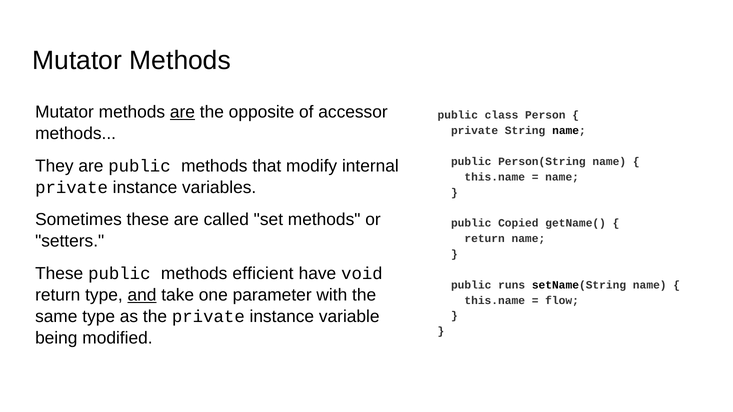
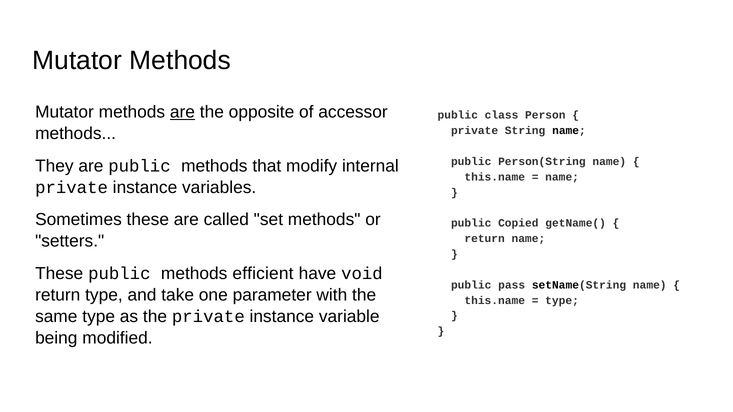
runs: runs -> pass (512, 285)
and underline: present -> none (142, 295)
flow: flow -> type (562, 301)
